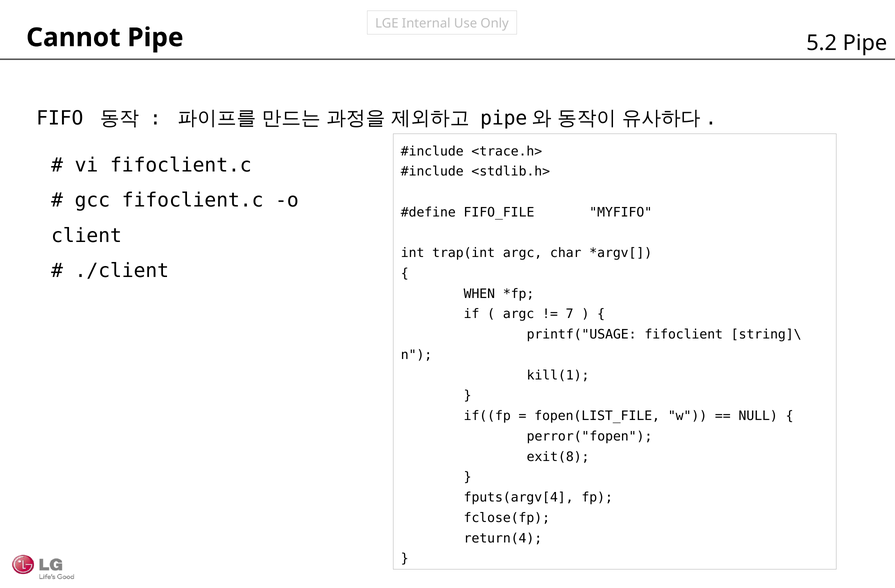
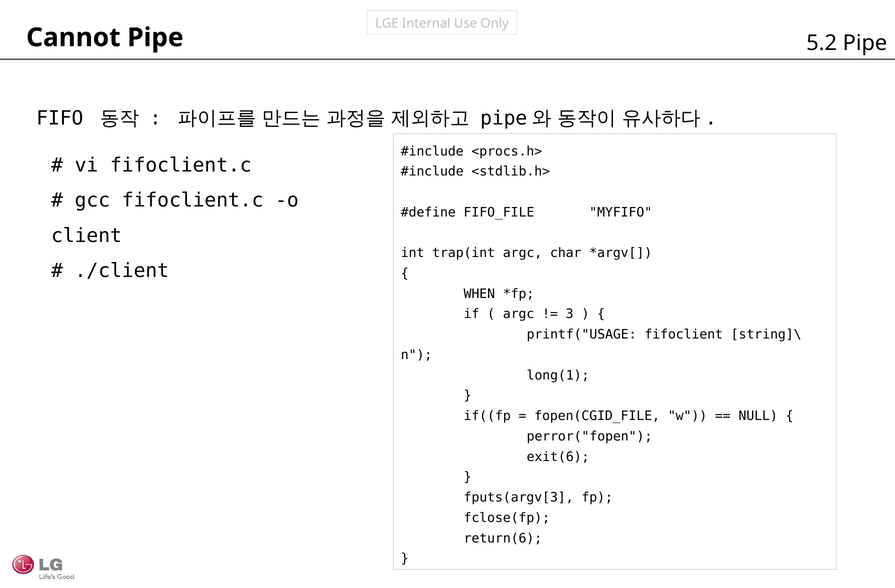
<trace.h>: <trace.h> -> <procs.h> (507, 151)
7: 7 -> 3 (570, 314)
kill(1: kill(1 -> long(1 (558, 375)
fopen(LIST_FILE: fopen(LIST_FILE -> fopen(CGID_FILE (597, 416)
exit(8: exit(8 -> exit(6 (558, 457)
fputs(argv[4: fputs(argv[4 -> fputs(argv[3 (519, 497)
return(4: return(4 -> return(6 (503, 538)
